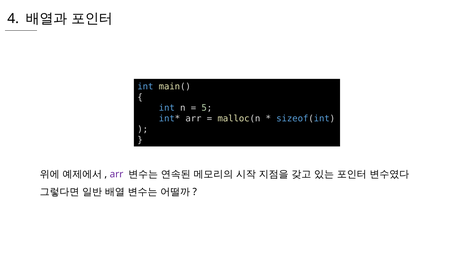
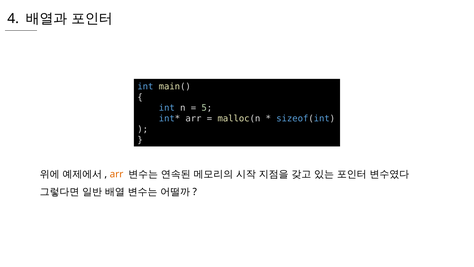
arr colour: purple -> orange (117, 174)
